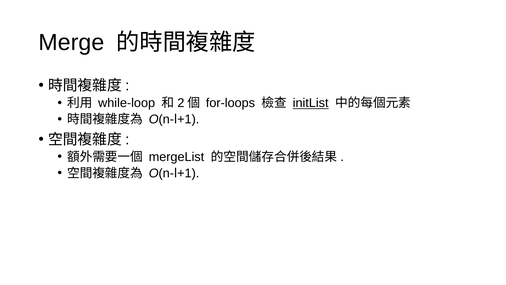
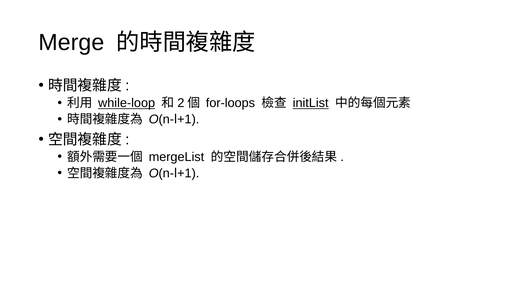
while-loop underline: none -> present (127, 103)
